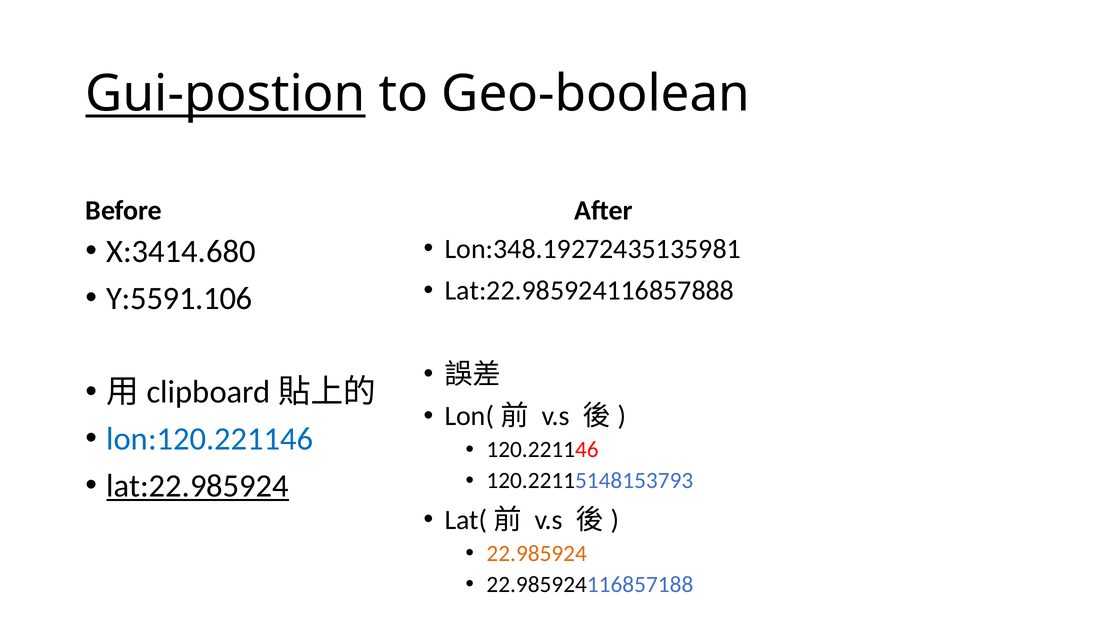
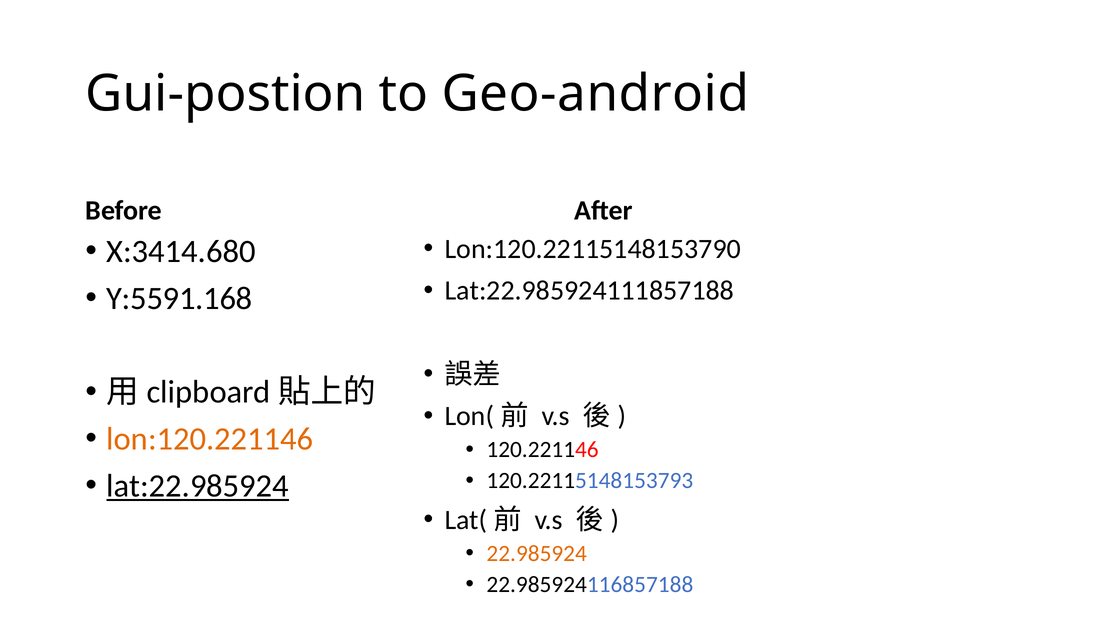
Gui-postion underline: present -> none (225, 94)
Geo-boolean: Geo-boolean -> Geo-android (595, 94)
Lon:348.19272435135981: Lon:348.19272435135981 -> Lon:120.22115148153790 (593, 249)
Lat:22.985924116857888: Lat:22.985924116857888 -> Lat:22.985924111857188 (589, 291)
Y:5591.106: Y:5591.106 -> Y:5591.168 (179, 298)
lon:120.221146 colour: blue -> orange (210, 439)
